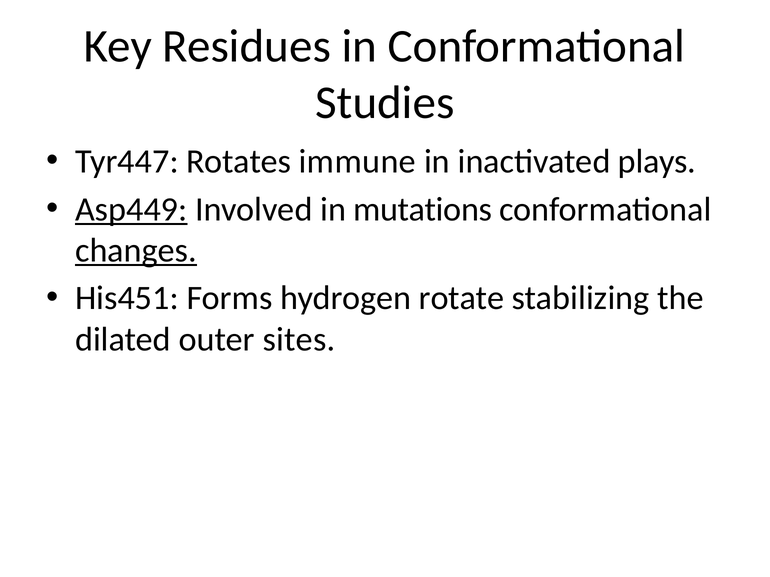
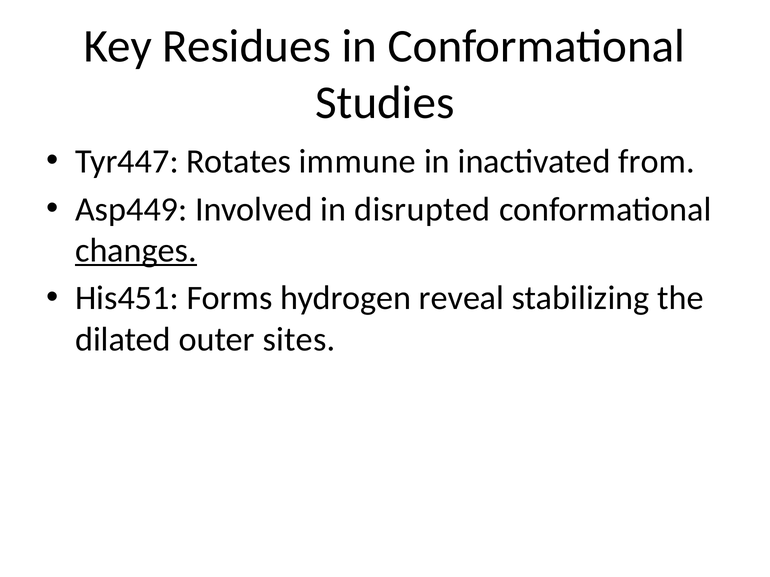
plays: plays -> from (657, 162)
Asp449 underline: present -> none (131, 209)
mutations: mutations -> disrupted (422, 209)
rotate: rotate -> reveal (461, 298)
